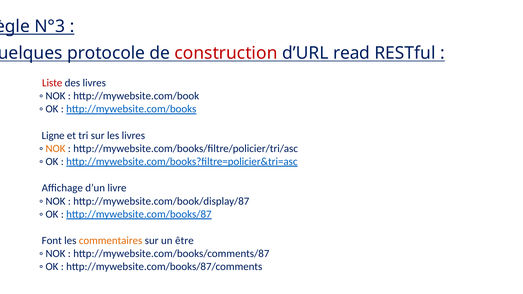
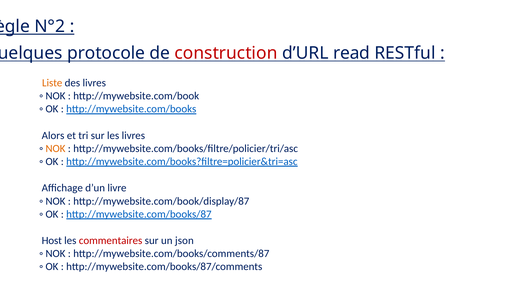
N°3: N°3 -> N°2 (50, 26)
Liste colour: red -> orange (52, 83)
Ligne: Ligne -> Alors (53, 136)
Font: Font -> Host (52, 241)
commentaires colour: orange -> red (111, 241)
être: être -> json (184, 241)
